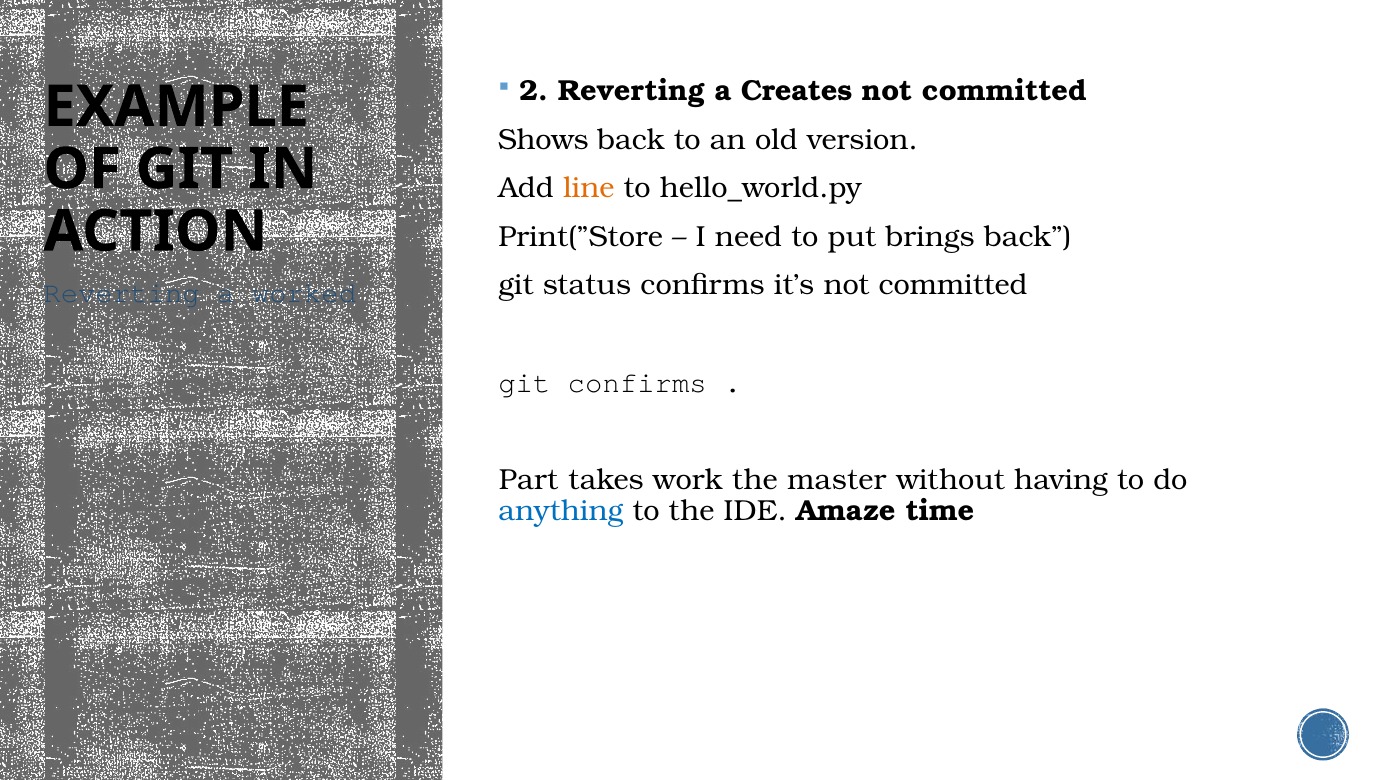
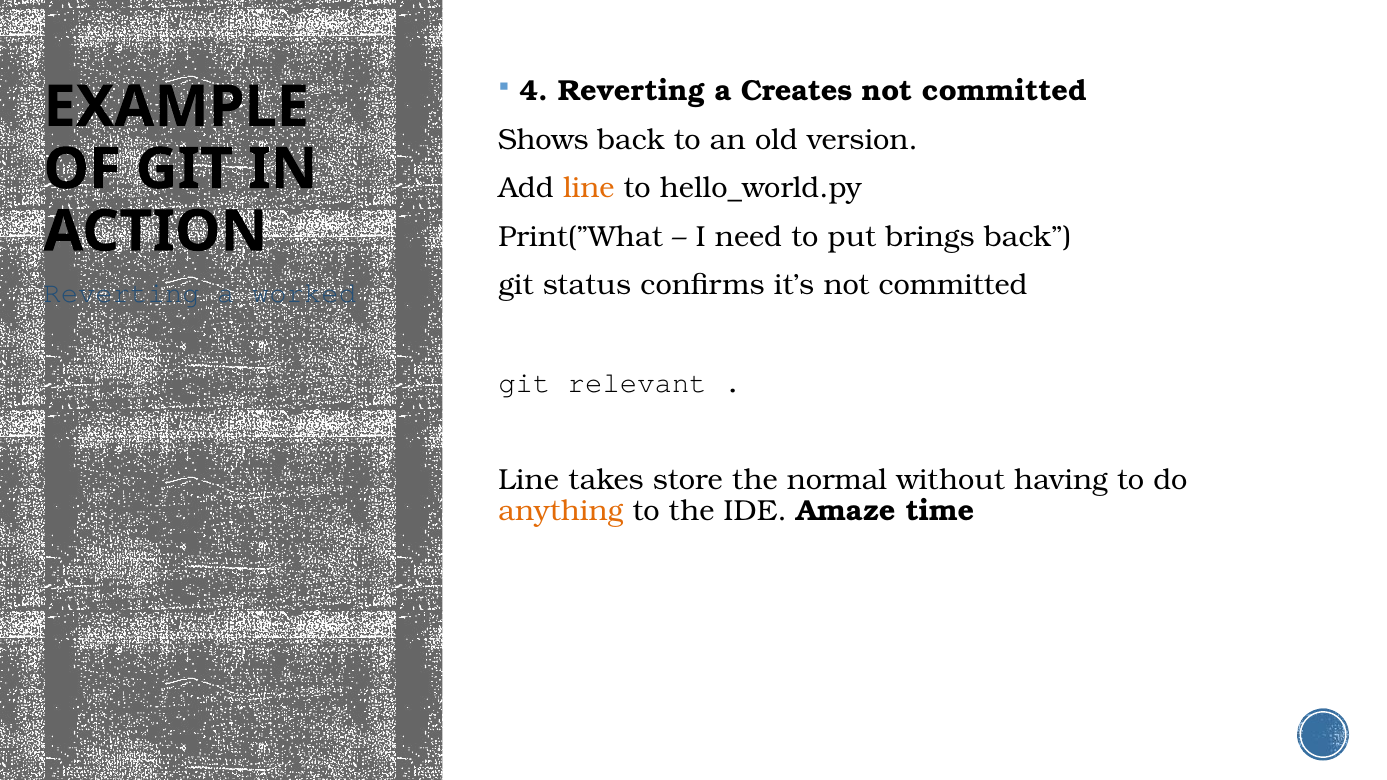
2: 2 -> 4 (534, 91)
Print(”Store: Print(”Store -> Print(”What (581, 237)
git confirms: confirms -> relevant (637, 383)
Part: Part -> Line (529, 480)
work: work -> store (688, 480)
master: master -> normal (837, 480)
anything colour: blue -> orange (561, 511)
